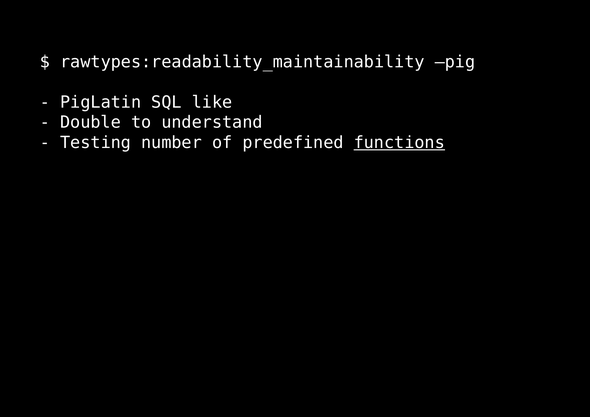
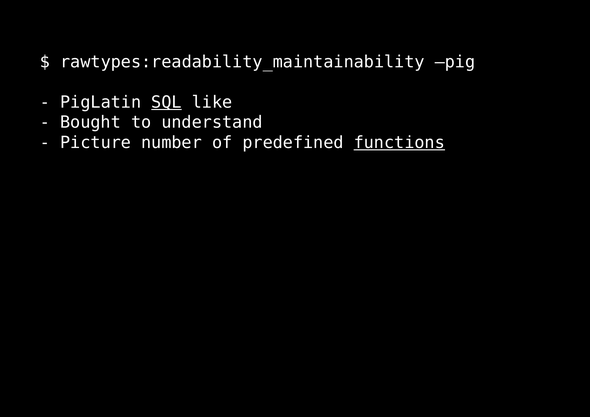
SQL underline: none -> present (166, 102)
Double: Double -> Bought (91, 122)
Testing: Testing -> Picture (96, 143)
